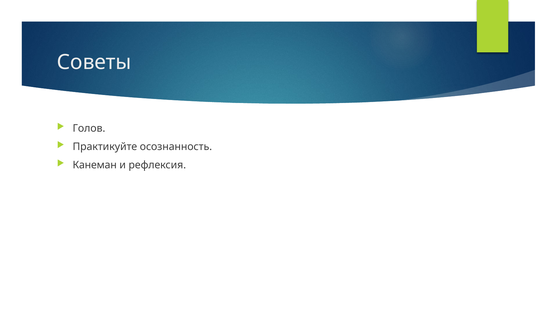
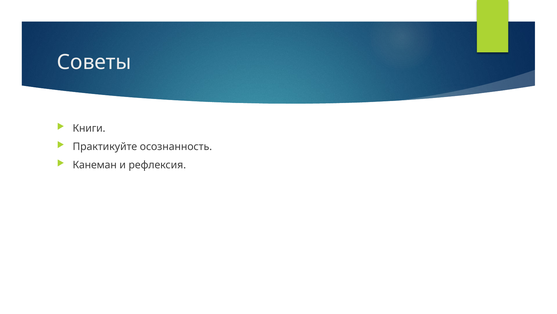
Голов: Голов -> Книги (89, 128)
